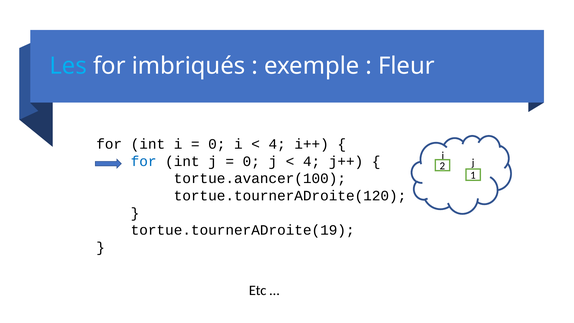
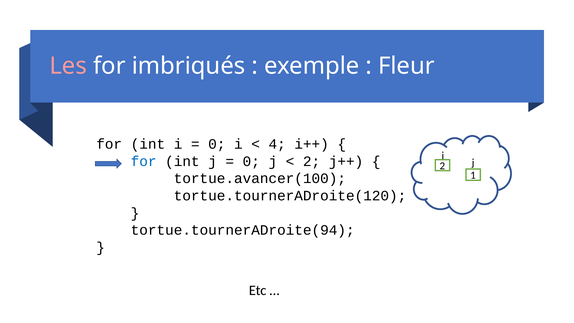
Les colour: light blue -> pink (68, 66)
4: 4 -> 2 (312, 161)
tortue.tournerADroite(19: tortue.tournerADroite(19 -> tortue.tournerADroite(94 (243, 230)
